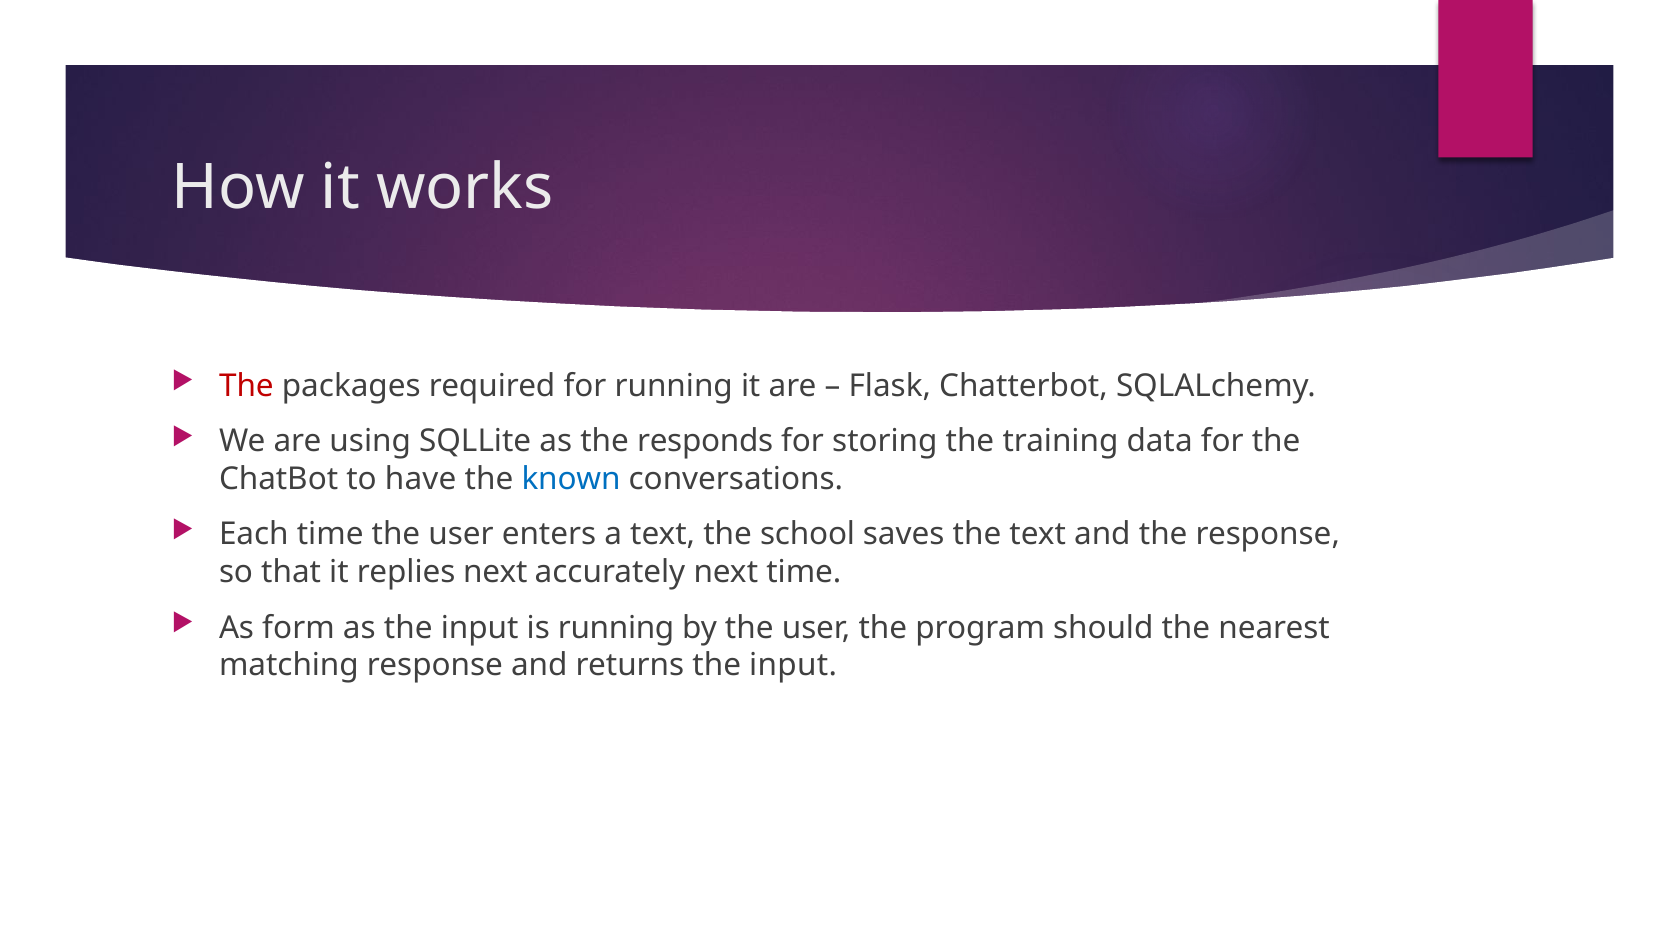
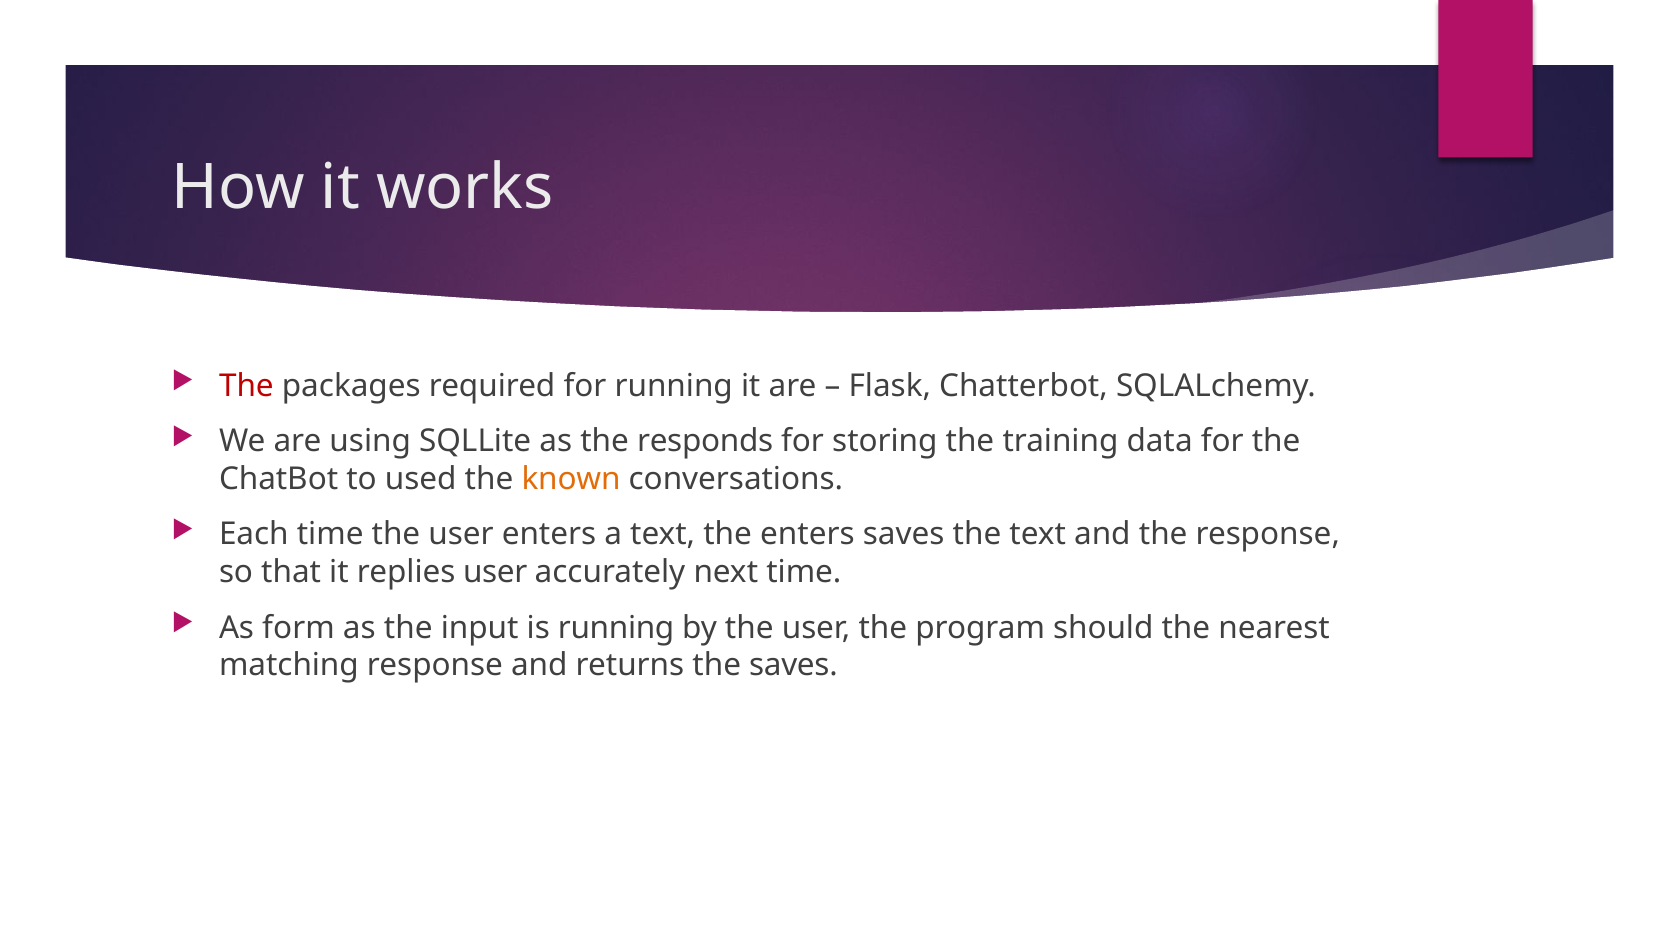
have: have -> used (421, 479)
known colour: blue -> orange (571, 479)
the school: school -> enters (807, 535)
replies next: next -> user (495, 572)
returns the input: input -> saves (793, 665)
